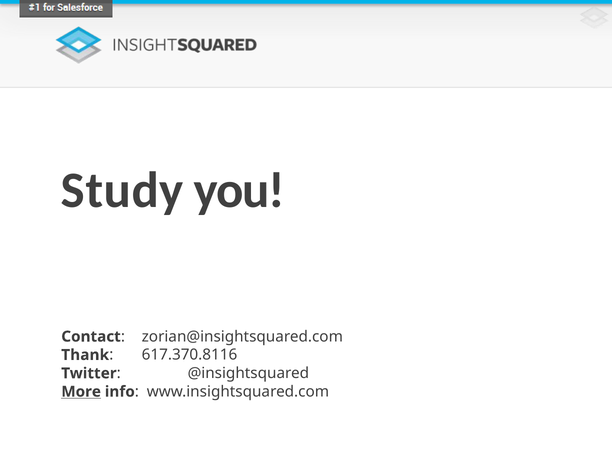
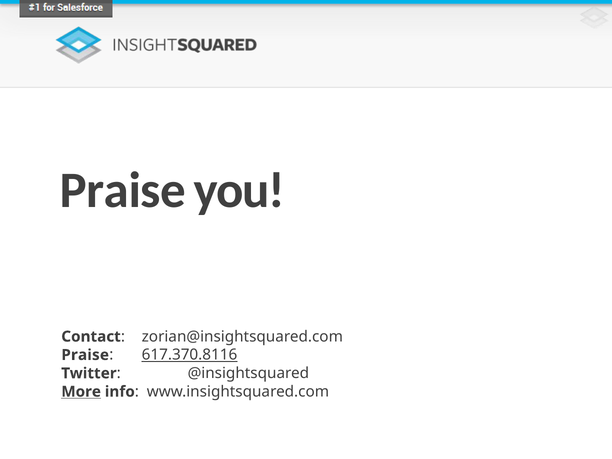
Study: Study -> Praise (123, 190)
Thank: Thank -> Praise (85, 355)
617.370.8116 underline: none -> present (190, 355)
